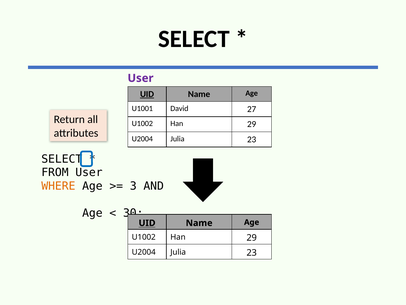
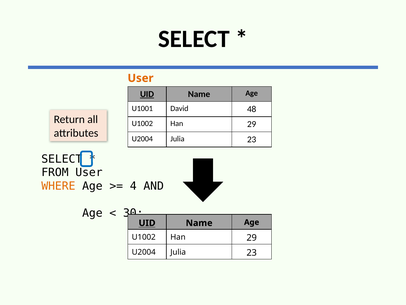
User colour: purple -> orange (141, 78)
27: 27 -> 48 (252, 109)
3: 3 -> 4 (133, 186)
